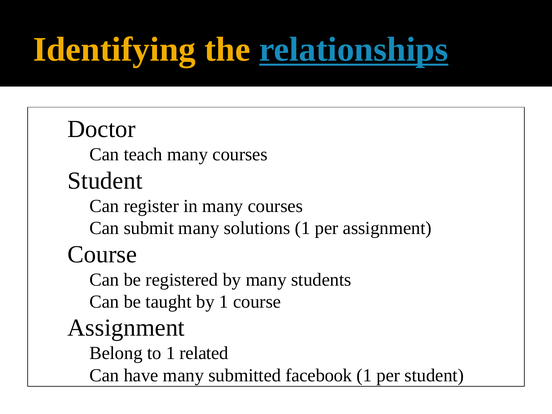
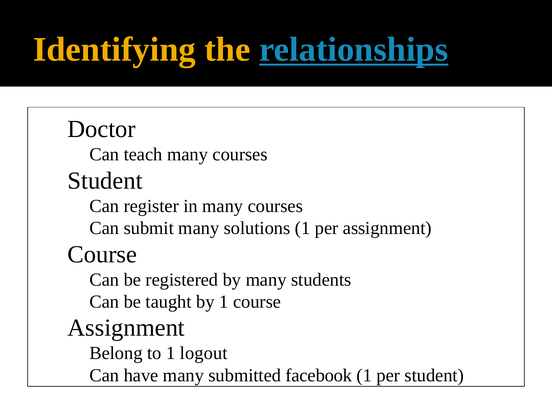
related: related -> logout (204, 353)
